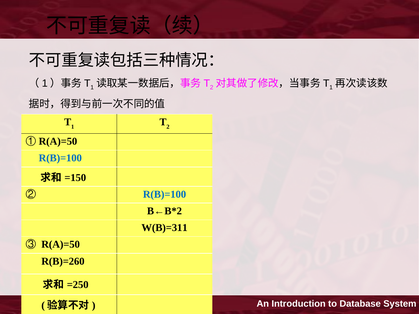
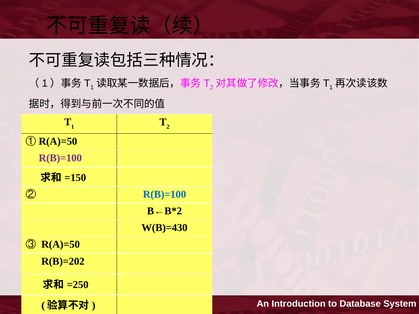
R(B)=100 colour: blue -> purple (60, 158)
W(B)=311: W(B)=311 -> W(B)=430 (165, 228)
R(B)=260: R(B)=260 -> R(B)=202 (63, 261)
